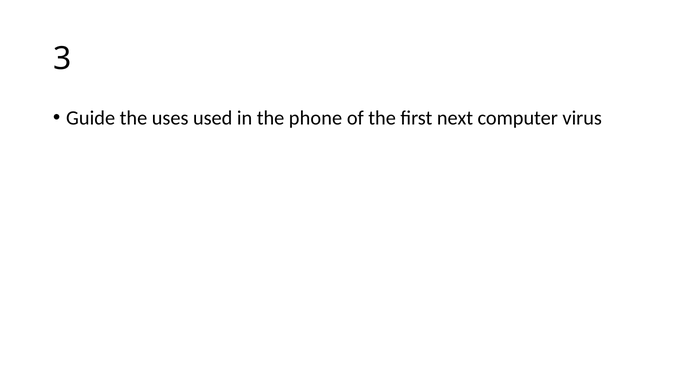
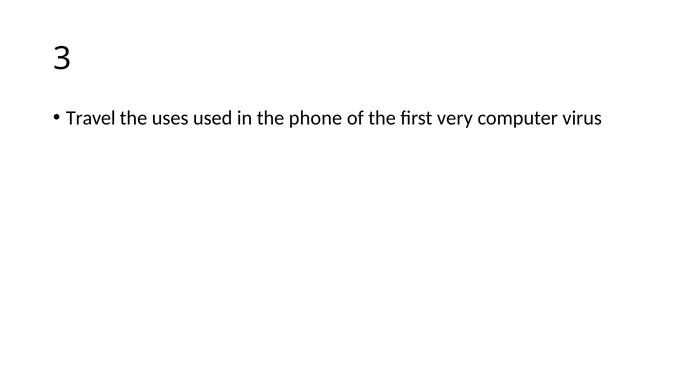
Guide: Guide -> Travel (91, 118)
next: next -> very (455, 118)
